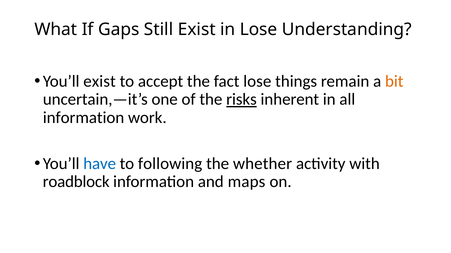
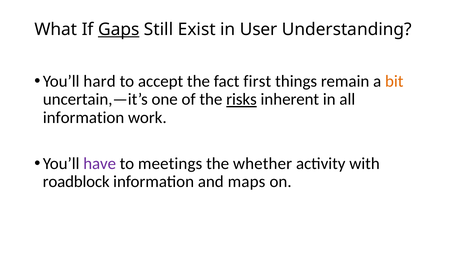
Gaps underline: none -> present (119, 30)
in Lose: Lose -> User (259, 30)
You’ll exist: exist -> hard (100, 81)
fact lose: lose -> first (257, 81)
have colour: blue -> purple (100, 164)
following: following -> meetings (170, 164)
